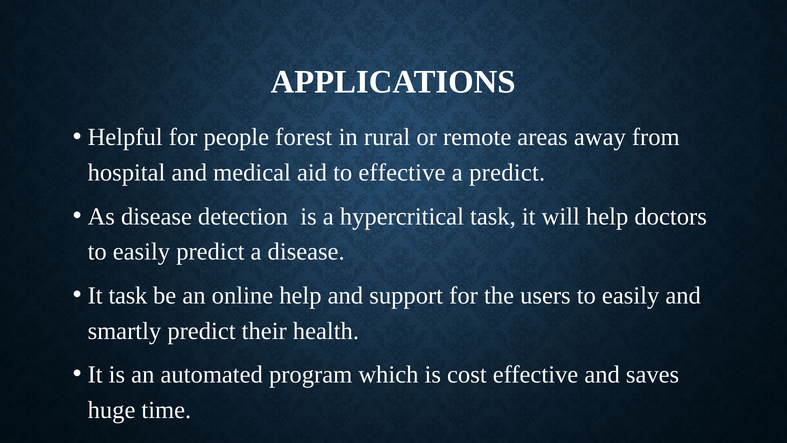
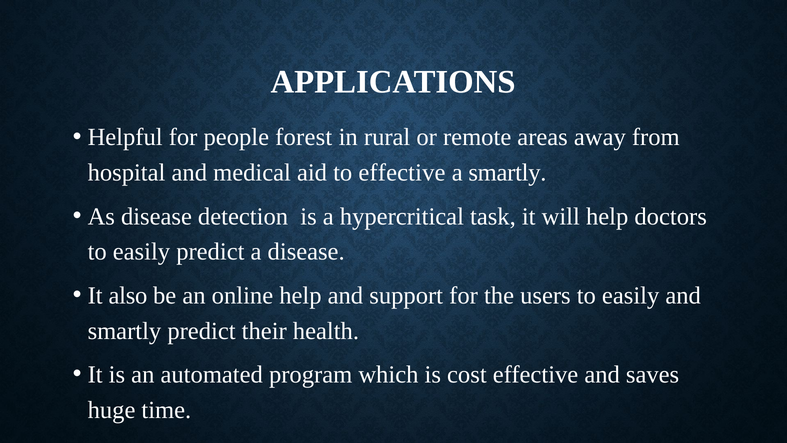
a predict: predict -> smartly (507, 173)
It task: task -> also (128, 295)
